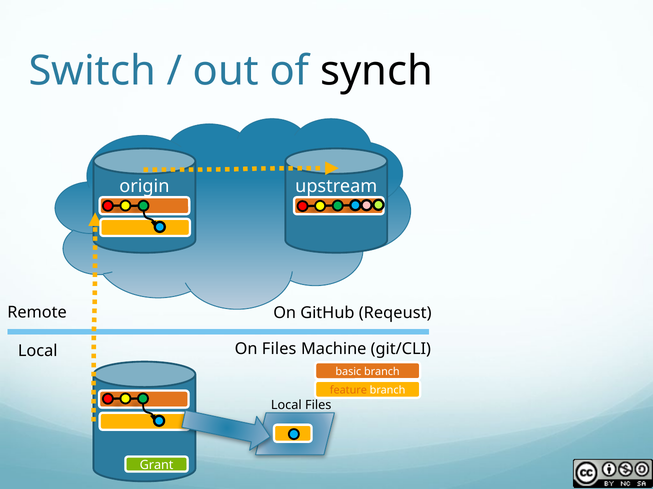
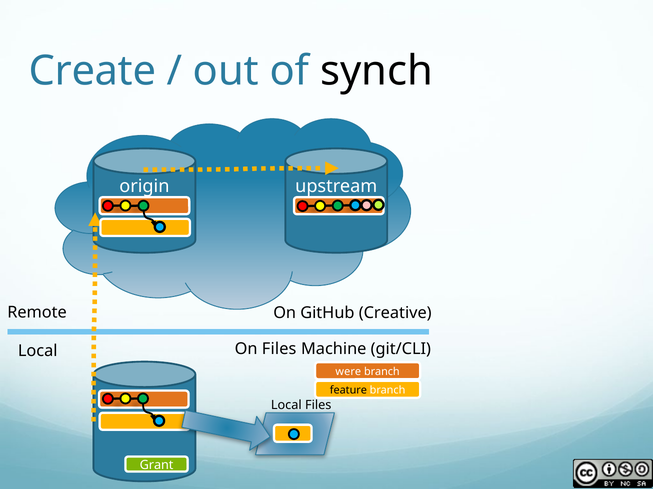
Switch: Switch -> Create (92, 71)
Reqeust: Reqeust -> Creative (395, 313)
basic: basic -> were (348, 372)
feature colour: orange -> black (348, 391)
